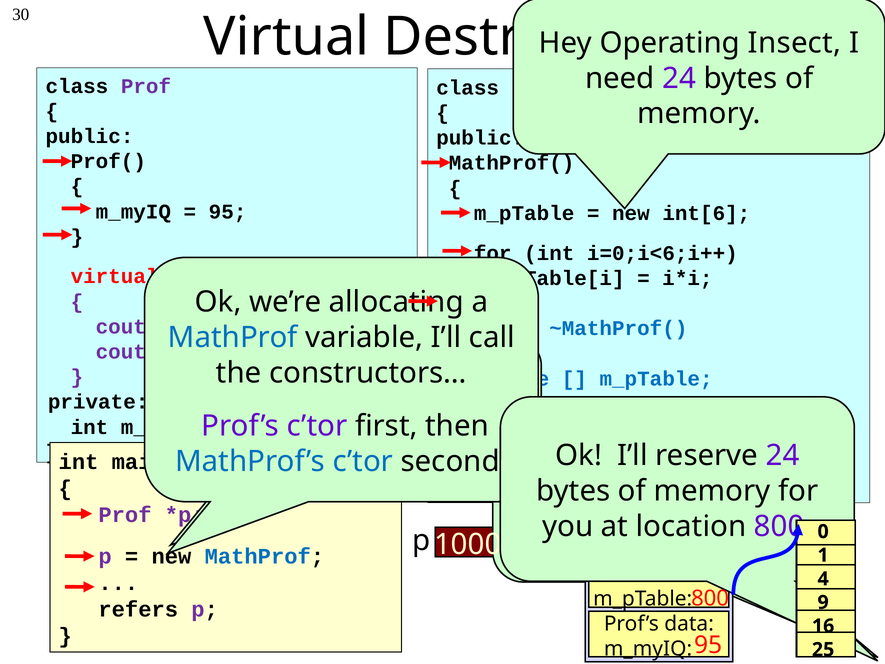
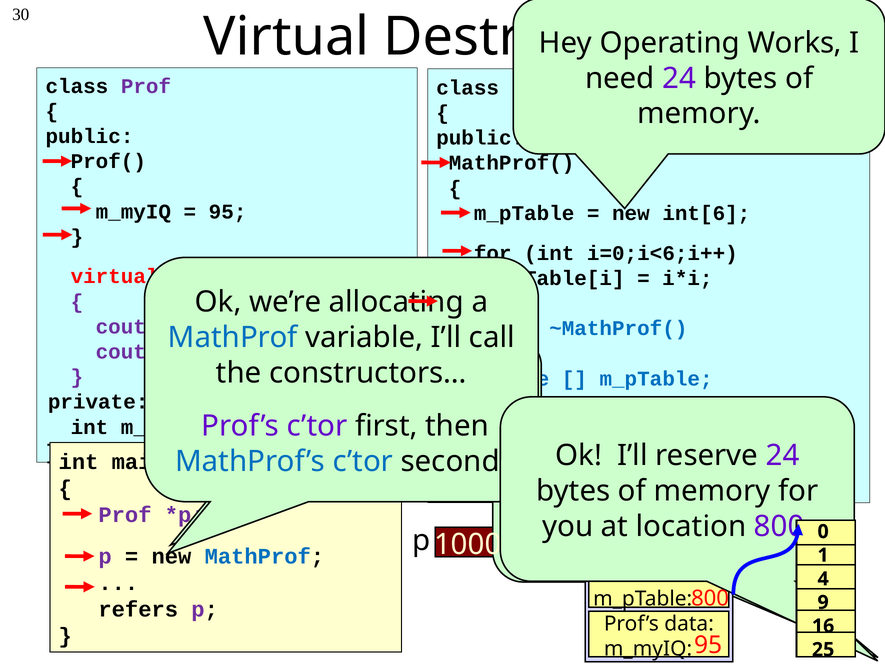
Insect: Insect -> Works (795, 43)
